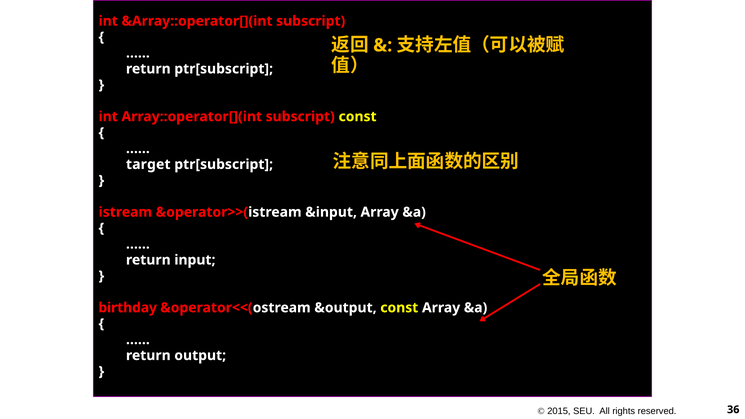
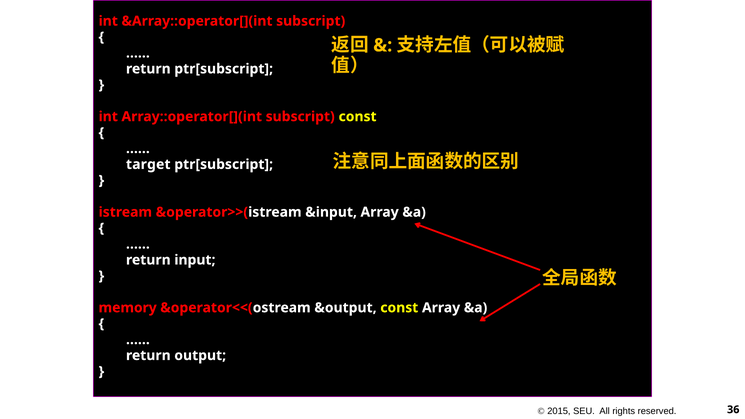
birthday: birthday -> memory (128, 308)
